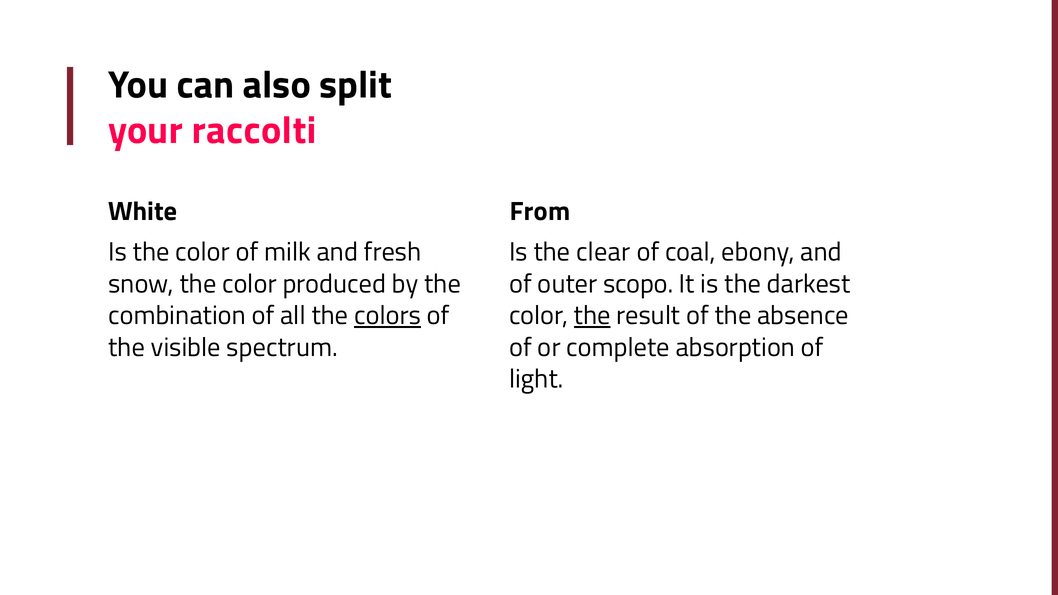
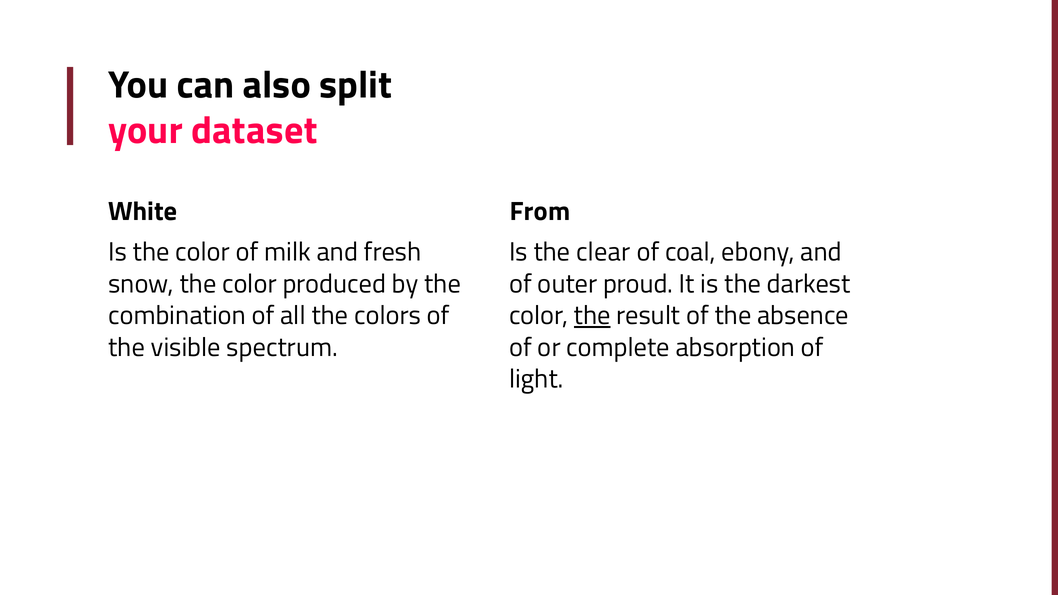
raccolti: raccolti -> dataset (254, 131)
scopo: scopo -> proud (638, 284)
colors underline: present -> none (388, 316)
